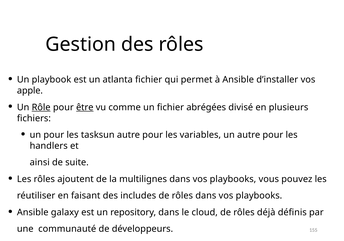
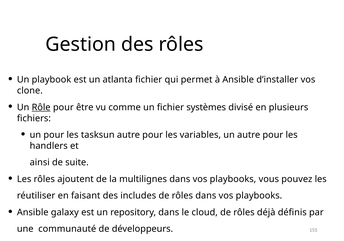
apple: apple -> clone (30, 91)
être underline: present -> none (85, 107)
abrégées: abrégées -> systèmes (206, 107)
